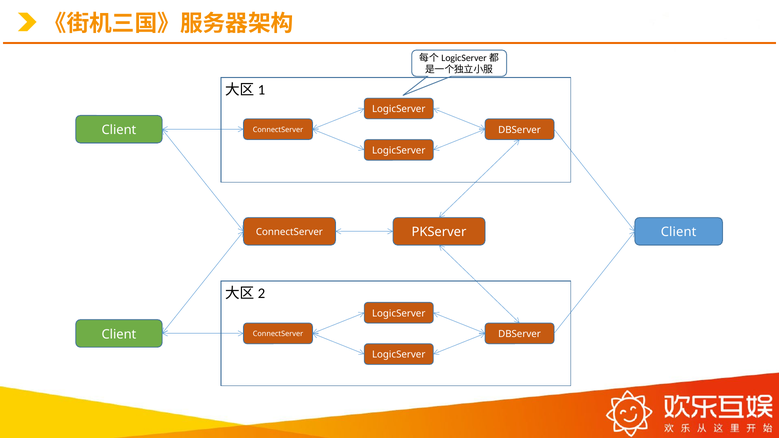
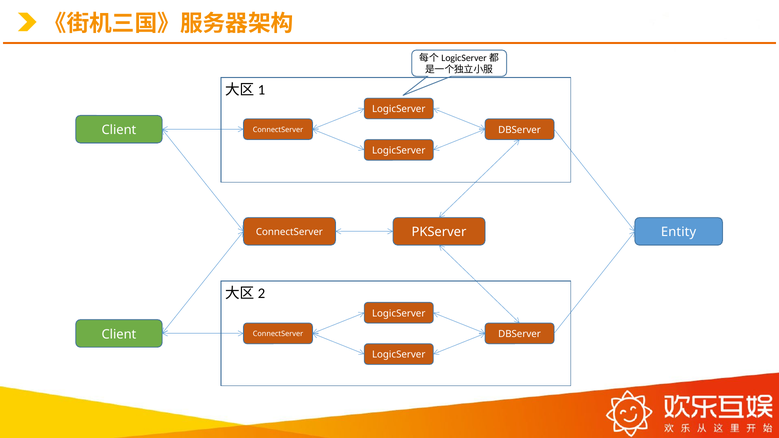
Client: Client -> Entity (679, 232)
